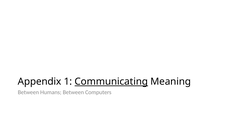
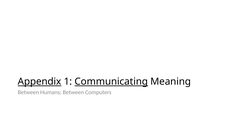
Appendix underline: none -> present (40, 82)
